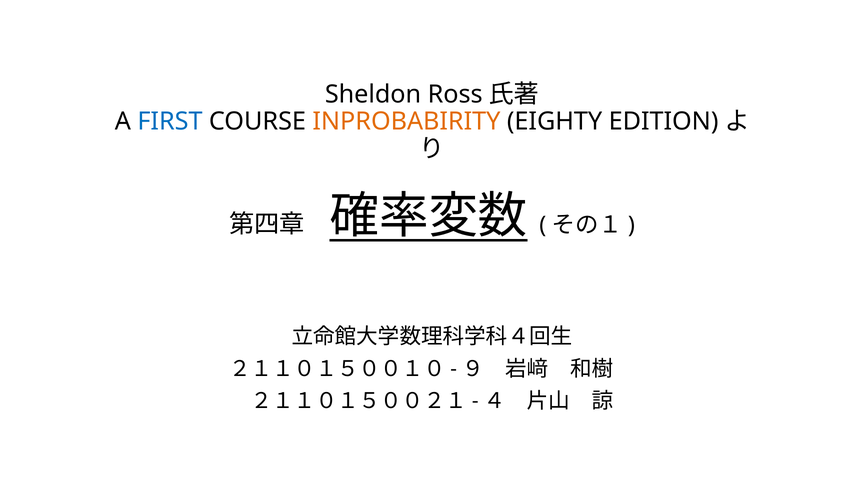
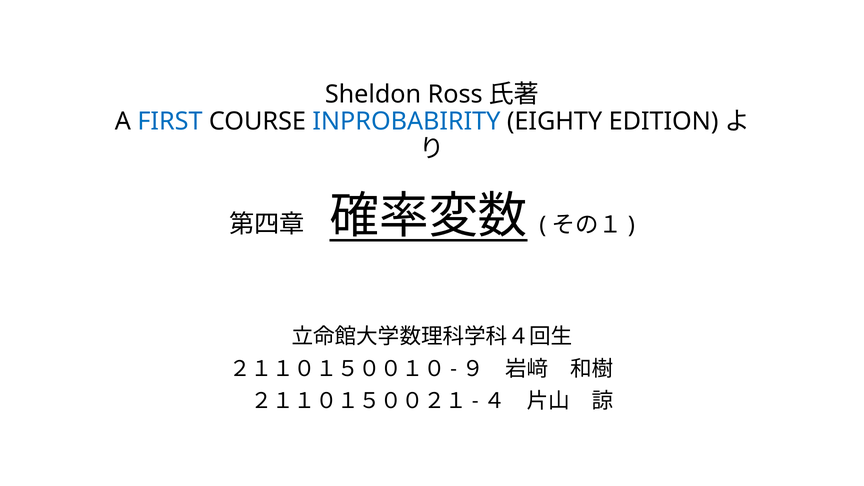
INPROBABIRITY colour: orange -> blue (406, 122)
